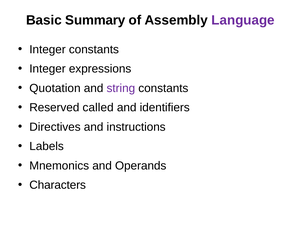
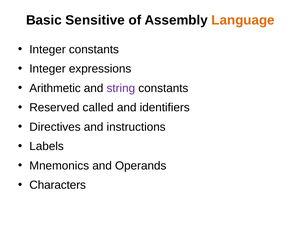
Summary: Summary -> Sensitive (95, 20)
Language colour: purple -> orange (243, 20)
Quotation: Quotation -> Arithmetic (55, 88)
